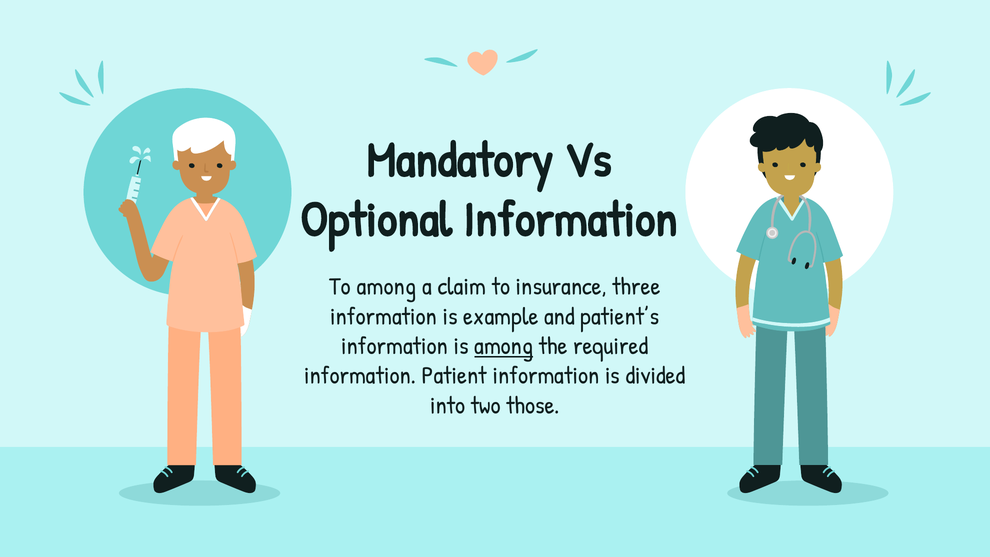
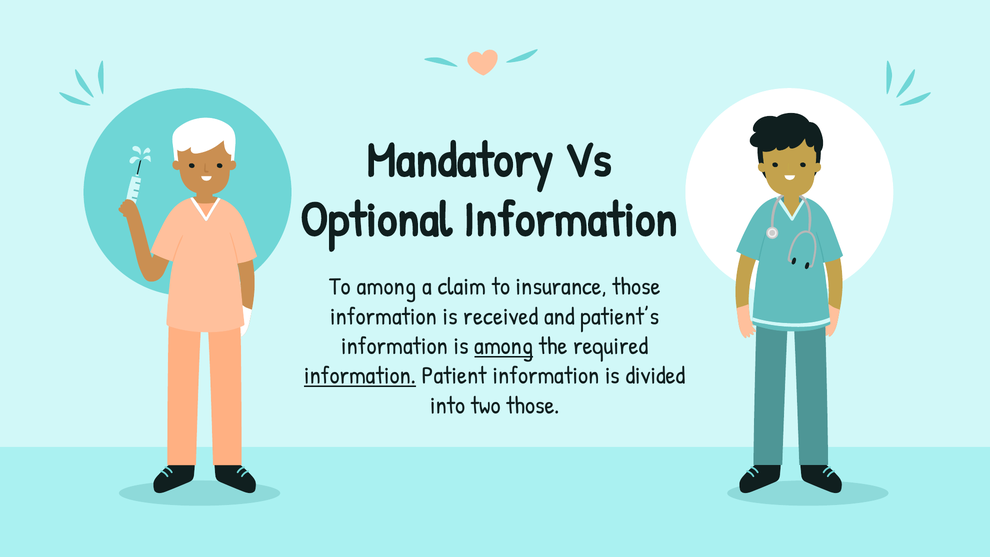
insurance three: three -> those (636, 287)
example: example -> received (501, 316)
information underline: none -> present (360, 376)
